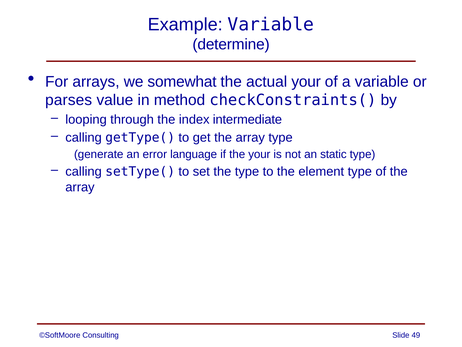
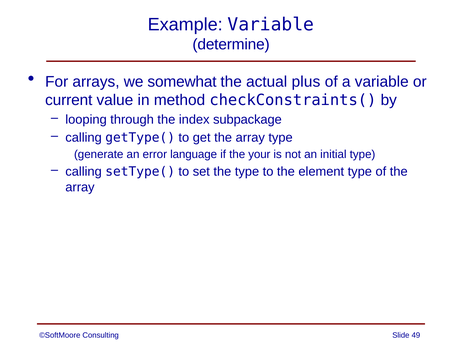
actual your: your -> plus (306, 82)
parses: parses -> current (69, 100)
intermediate: intermediate -> subpackage (247, 119)
static: static -> initial (333, 154)
